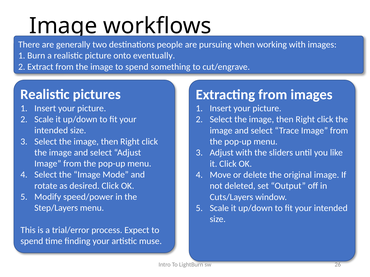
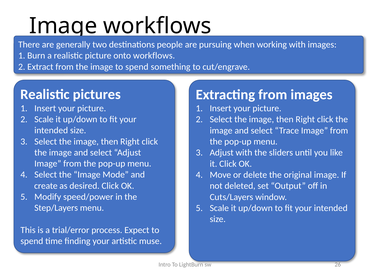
onto eventually: eventually -> workflows (154, 56)
rotate: rotate -> create (46, 186)
